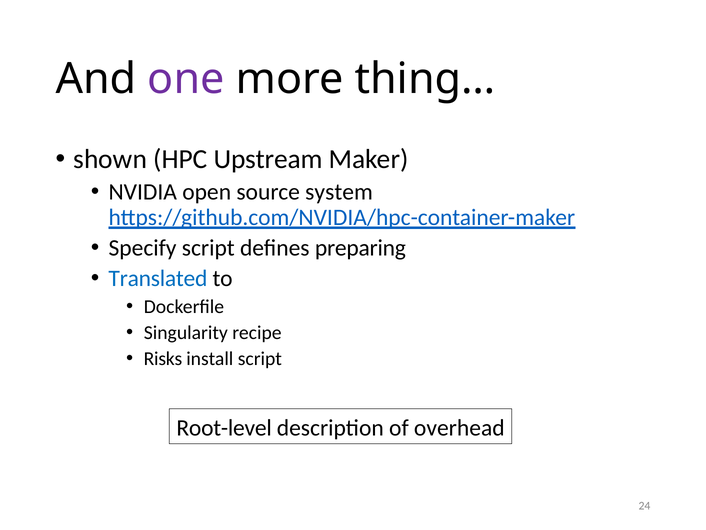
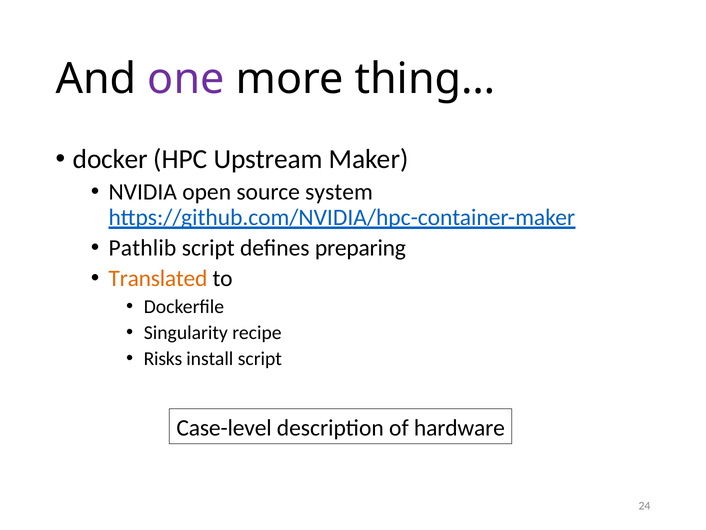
shown: shown -> docker (110, 159)
Specify: Specify -> Pathlib (142, 248)
Translated colour: blue -> orange (158, 278)
Root-level: Root-level -> Case-level (224, 427)
overhead: overhead -> hardware (459, 427)
